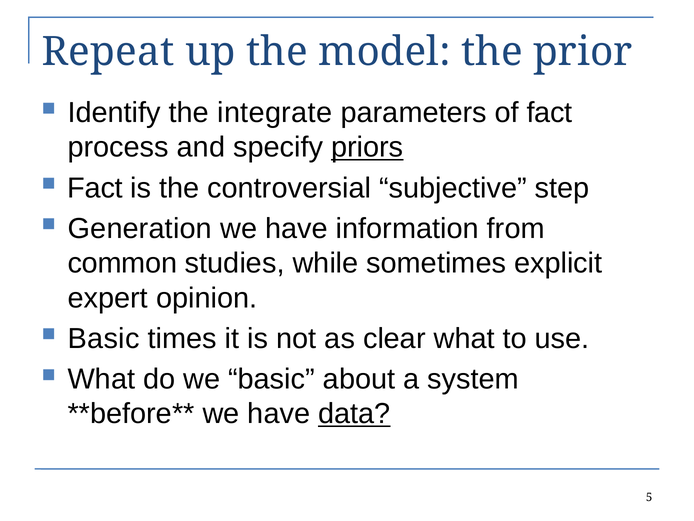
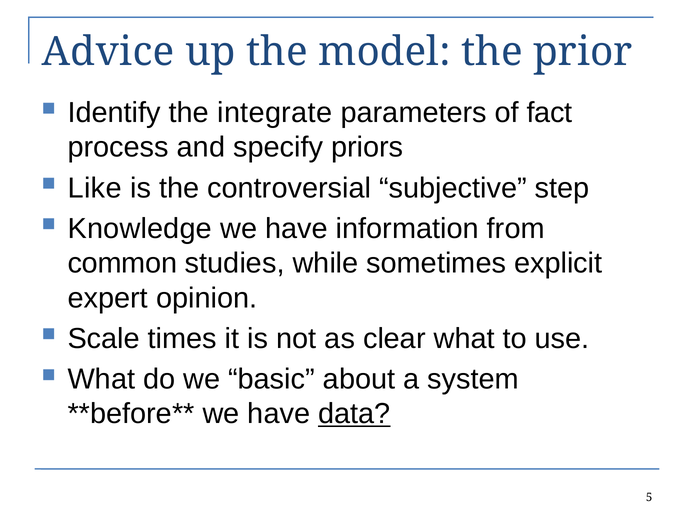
Repeat: Repeat -> Advice (108, 52)
priors underline: present -> none (367, 147)
Fact: Fact -> Like (95, 188)
Generation: Generation -> Knowledge (140, 228)
Basic: Basic -> Scale (104, 338)
